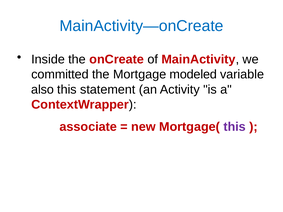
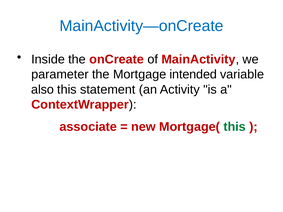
committed: committed -> parameter (60, 74)
modeled: modeled -> intended (193, 74)
this colour: purple -> green (235, 127)
